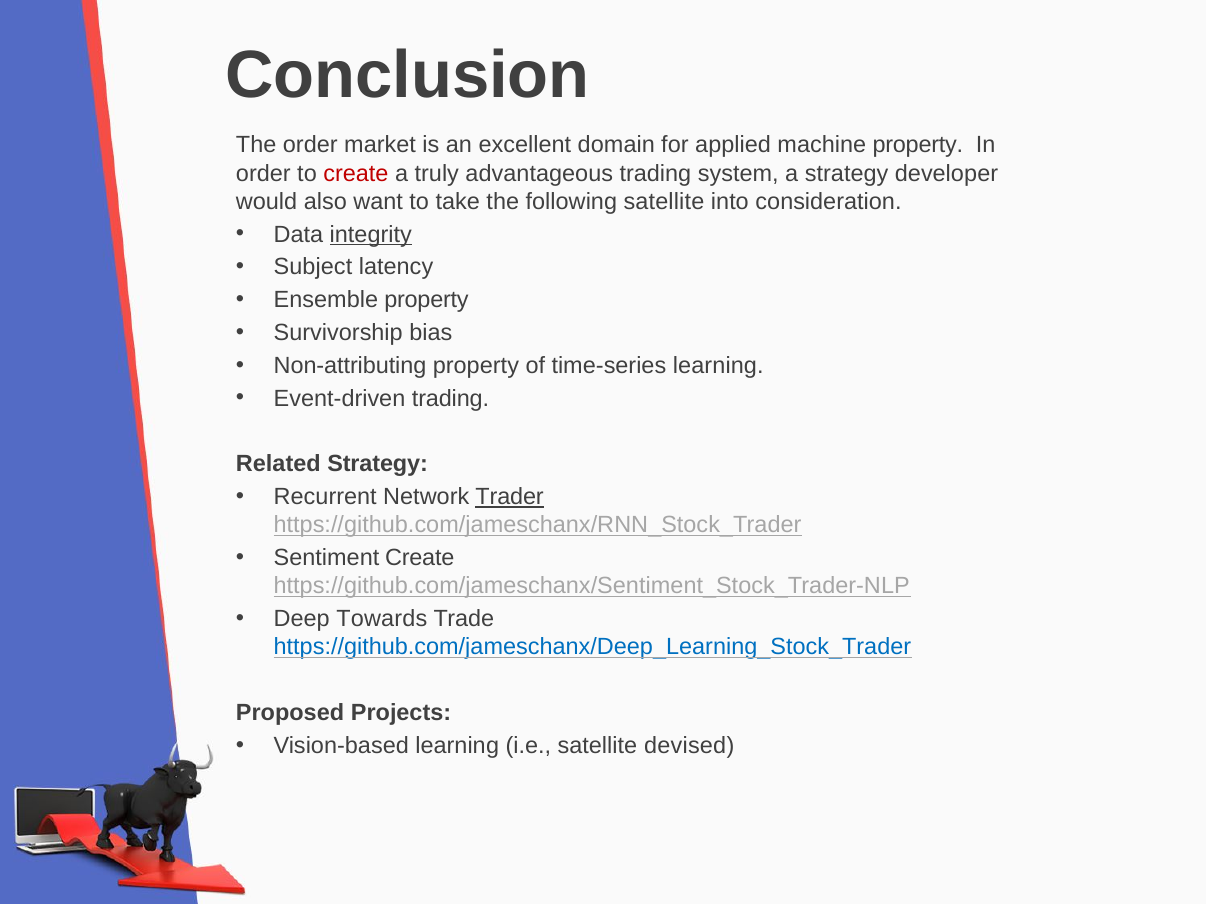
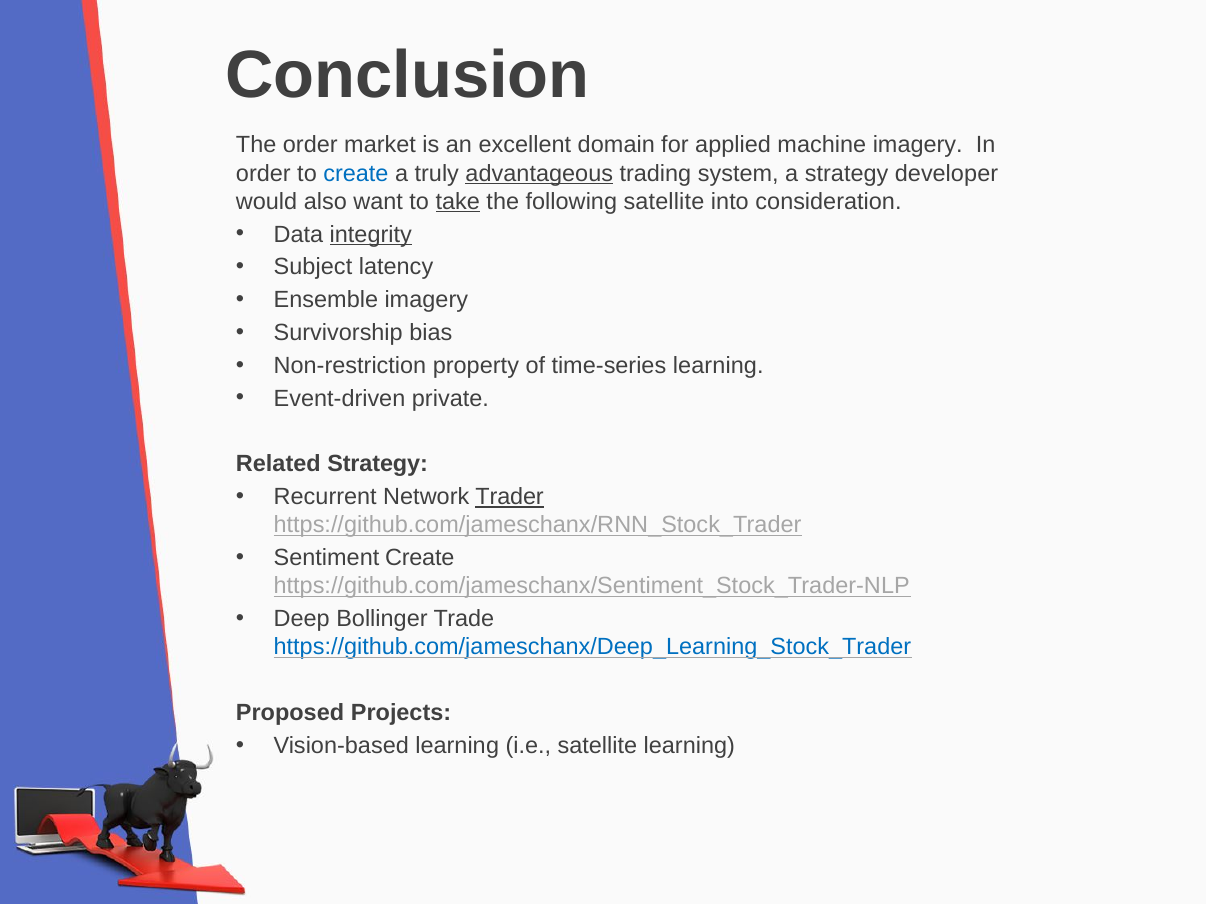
machine property: property -> imagery (918, 145)
create colour: red -> blue (356, 173)
advantageous underline: none -> present (539, 173)
take underline: none -> present (458, 202)
Ensemble property: property -> imagery (426, 300)
Non-attributing: Non-attributing -> Non-restriction (350, 366)
Event-driven trading: trading -> private (450, 399)
Towards: Towards -> Bollinger (382, 619)
satellite devised: devised -> learning (689, 746)
